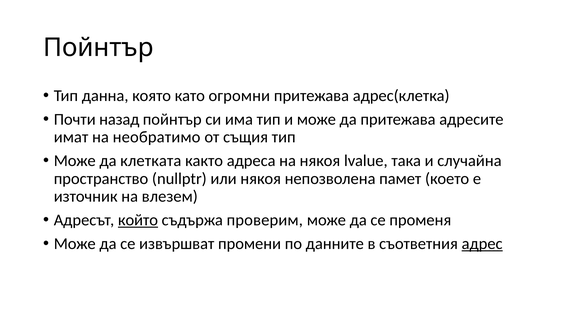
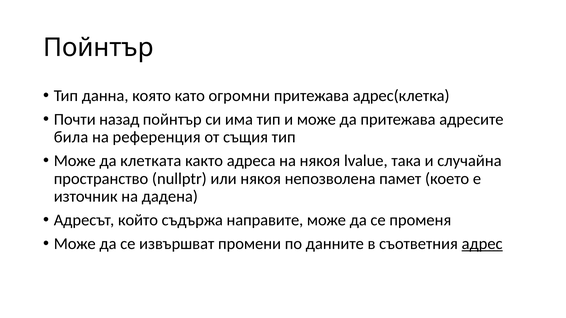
имат: имат -> била (71, 137)
необратимо: необратимо -> референция (157, 137)
влезем: влезем -> дадена (170, 197)
който underline: present -> none (138, 220)
проверим: проверим -> направите (265, 220)
